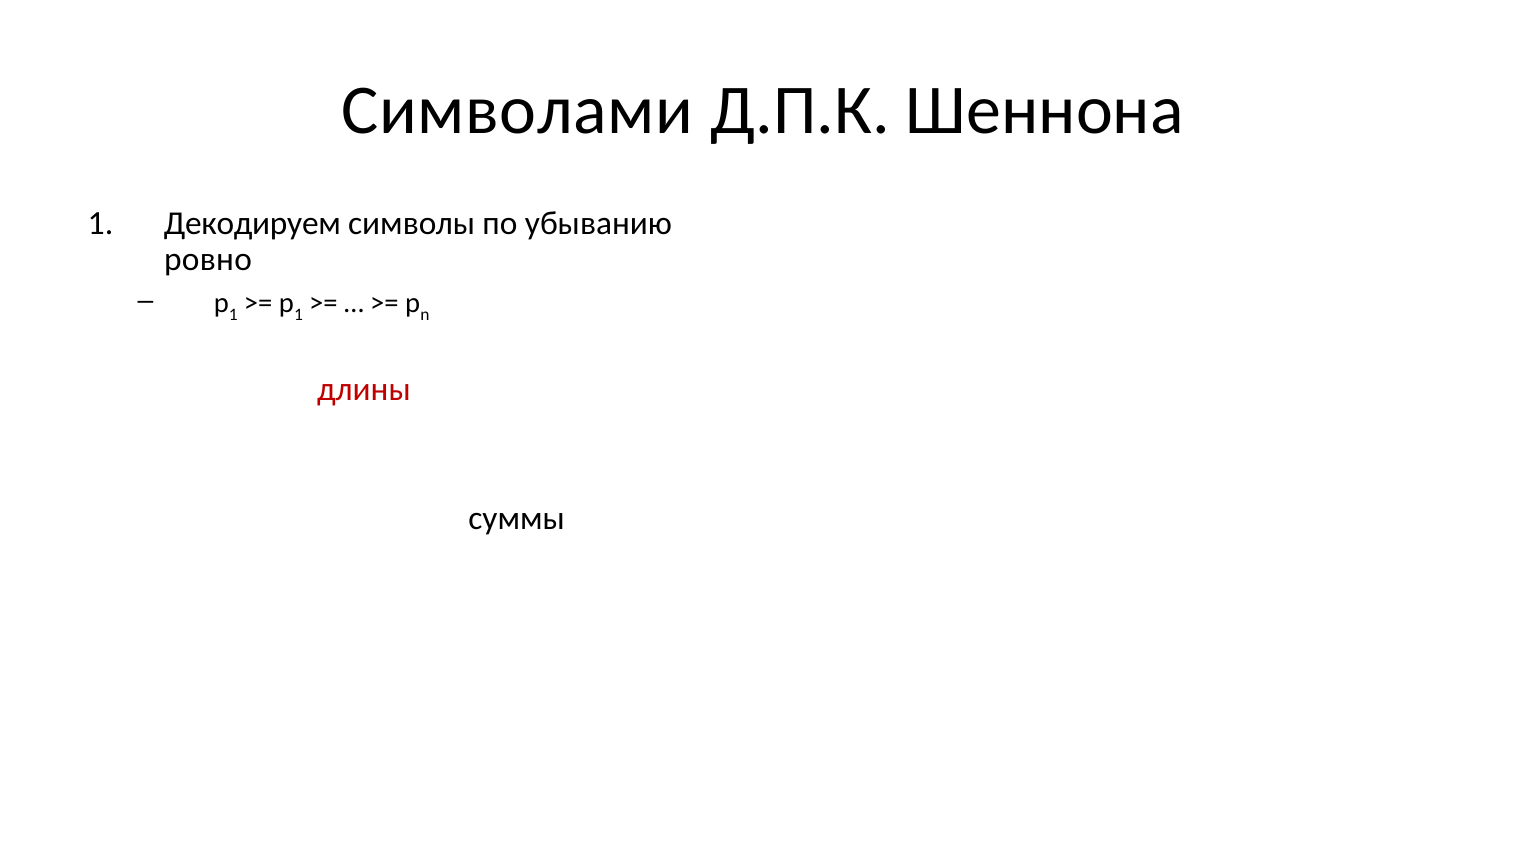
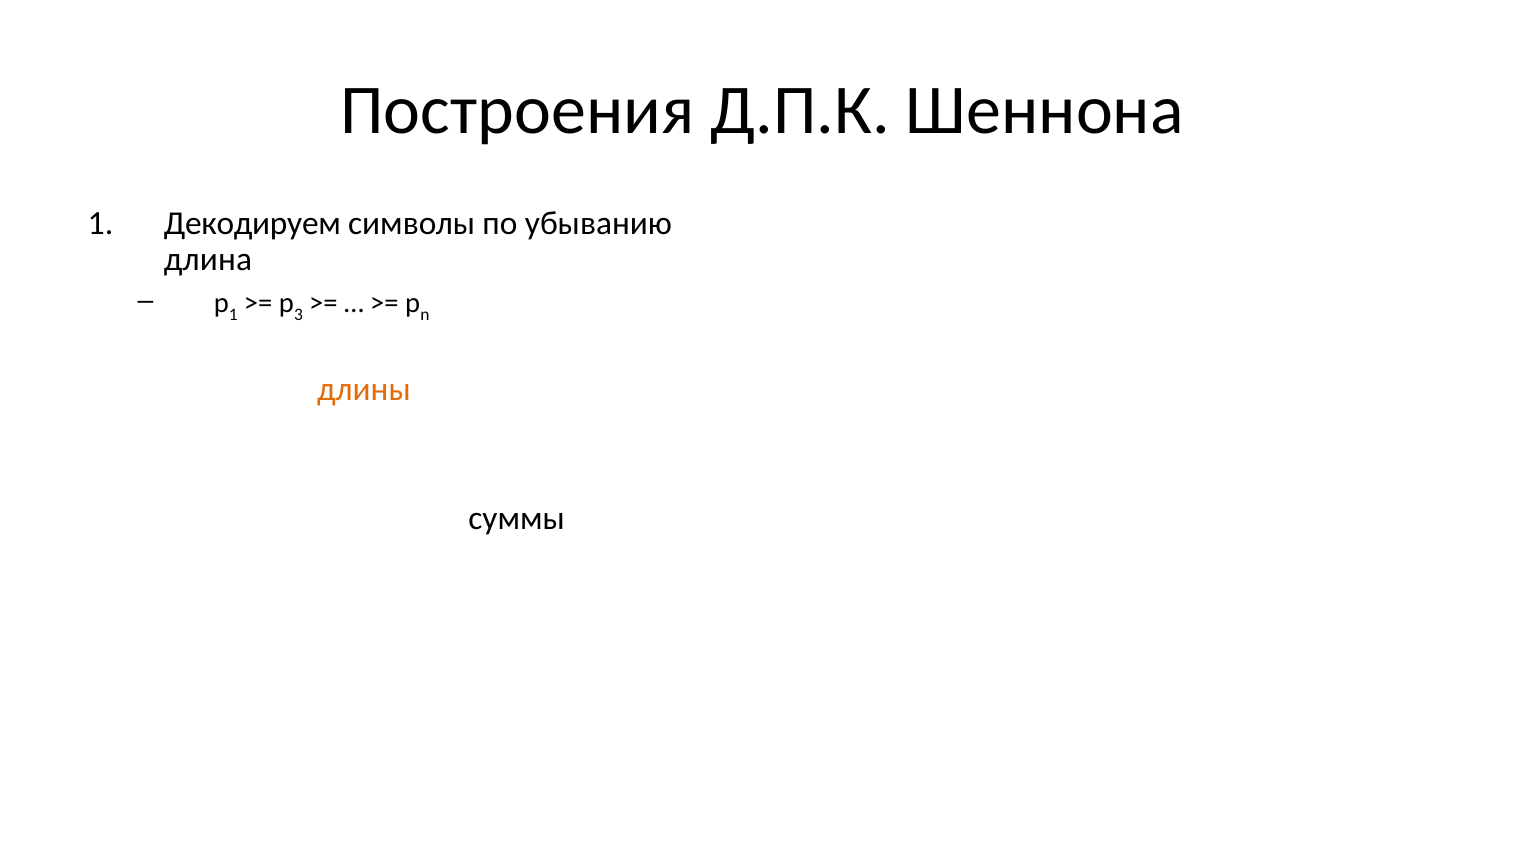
Символами: Символами -> Построения (518, 111)
ровно: ровно -> длина (208, 260)
1: 1 -> 3 (298, 314)
длины colour: red -> orange (364, 389)
